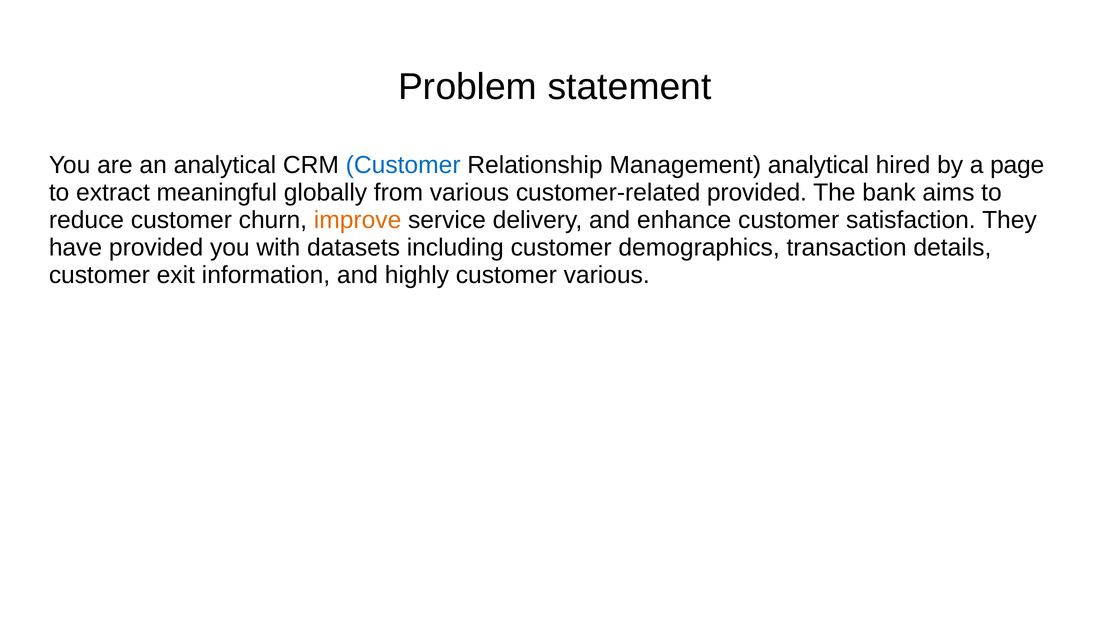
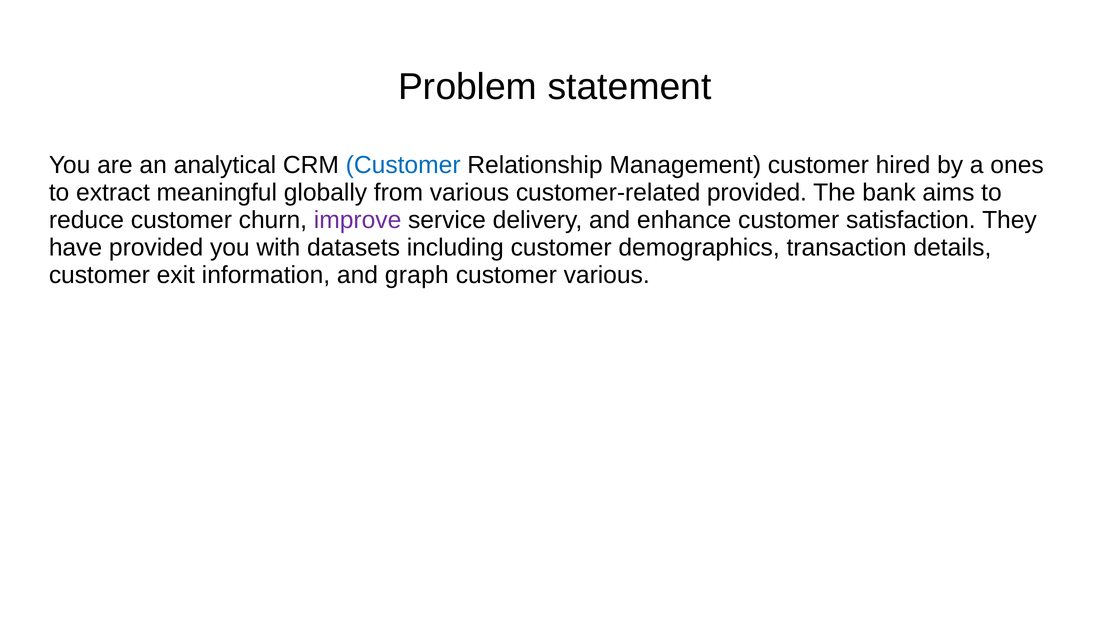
Management analytical: analytical -> customer (818, 165)
page: page -> ones (1017, 165)
improve colour: orange -> purple (358, 220)
highly: highly -> graph (417, 275)
